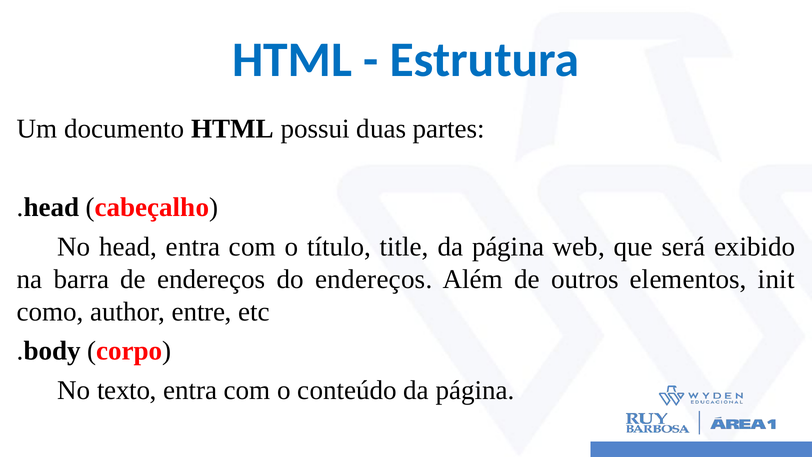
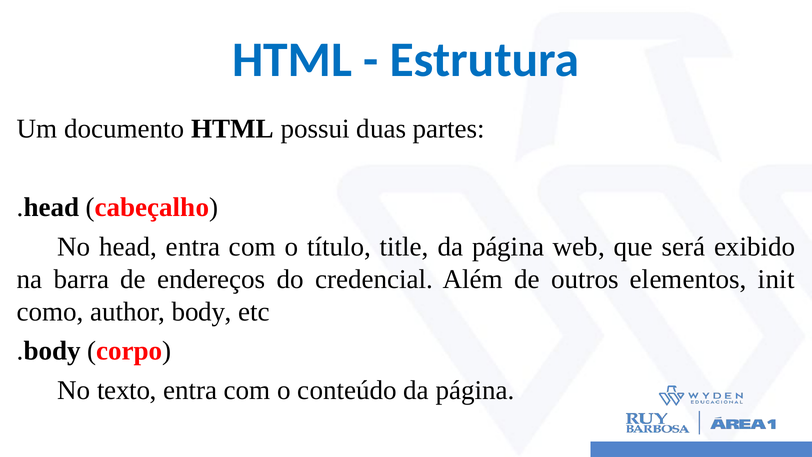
do endereços: endereços -> credencial (374, 279)
entre: entre -> body (202, 312)
